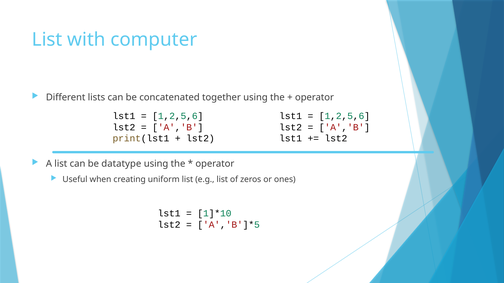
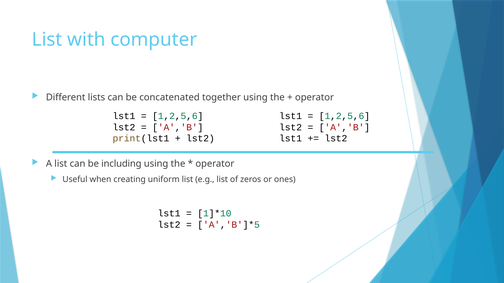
datatype: datatype -> including (121, 164)
